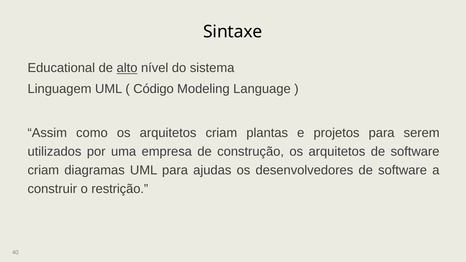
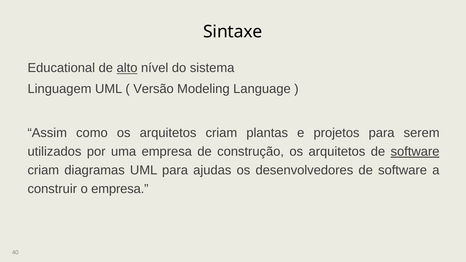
Código: Código -> Versão (154, 89)
software underline: none -> present (415, 152)
o restrição: restrição -> empresa (120, 189)
